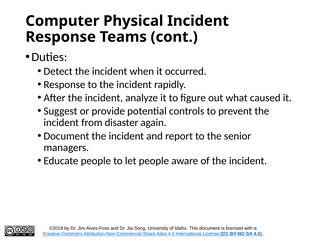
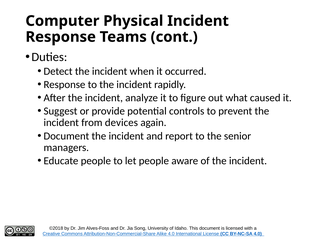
disaster: disaster -> devices (121, 123)
